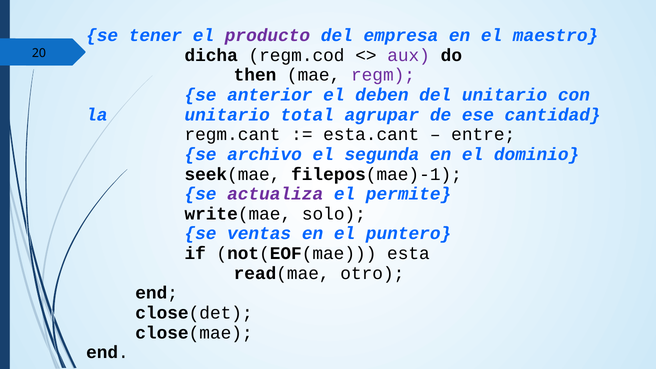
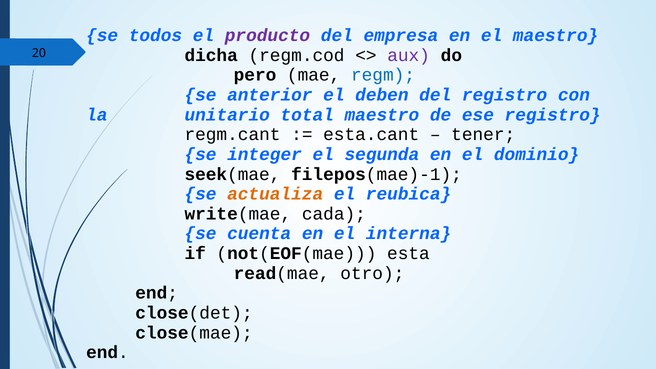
tener: tener -> todos (155, 35)
then: then -> pero (255, 75)
regm colour: purple -> blue (383, 75)
del unitario: unitario -> registro (505, 95)
total agrupar: agrupar -> maestro (382, 115)
ese cantidad: cantidad -> registro (553, 115)
entre: entre -> tener (483, 135)
archivo: archivo -> integer (264, 154)
actualiza colour: purple -> orange (275, 194)
permite: permite -> reubica (409, 194)
solo: solo -> cada (334, 214)
ventas: ventas -> cuenta (259, 234)
puntero: puntero -> interna (409, 234)
